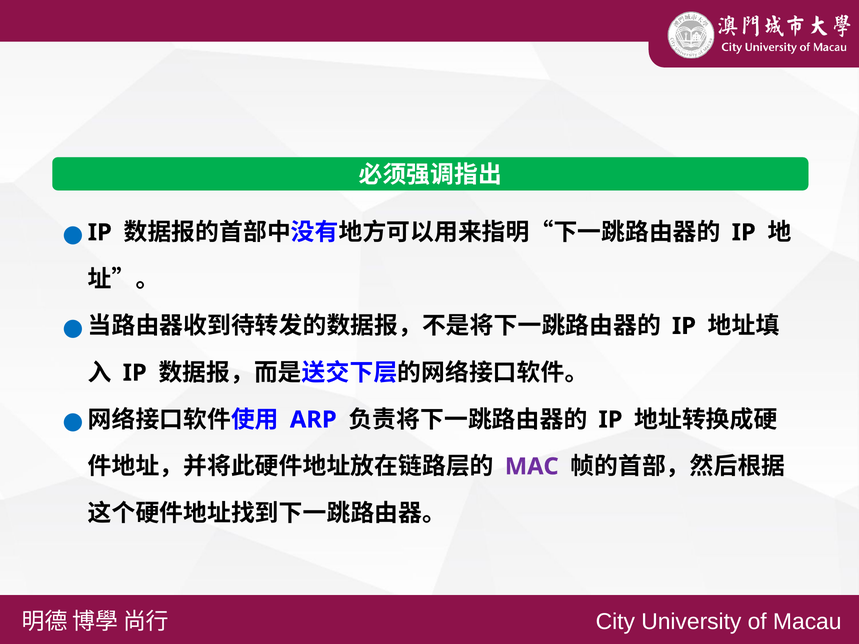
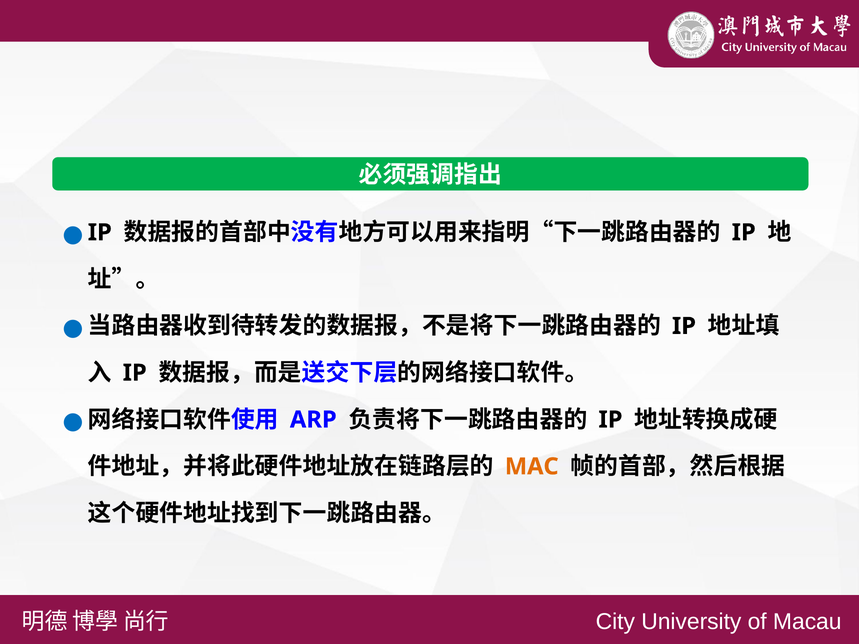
MAC colour: purple -> orange (532, 467)
